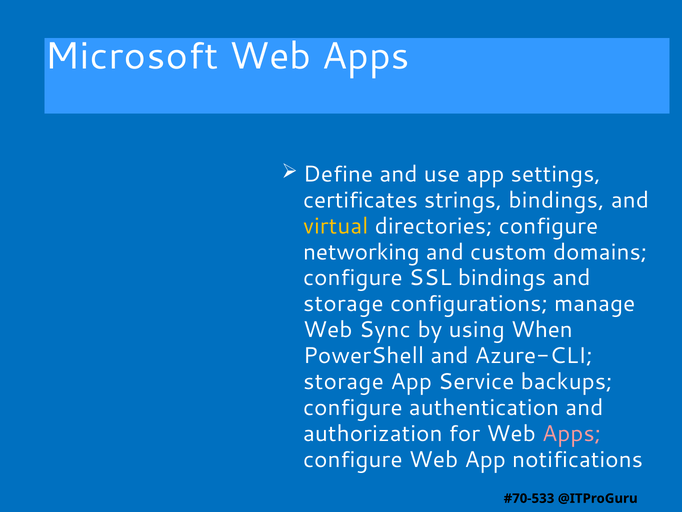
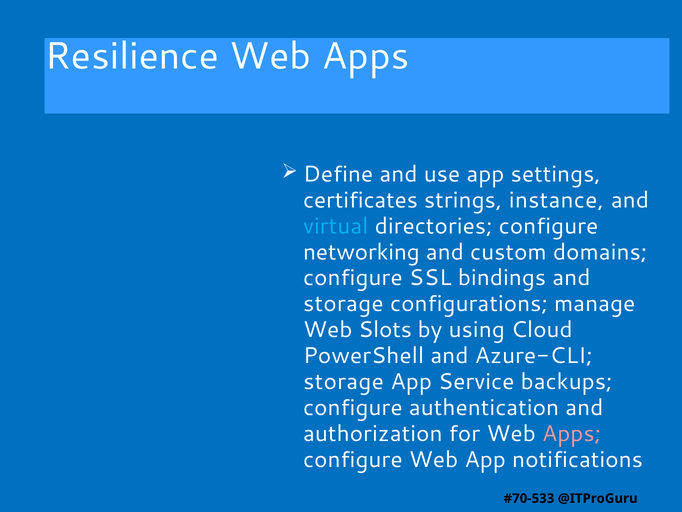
Microsoft: Microsoft -> Resilience (132, 56)
strings bindings: bindings -> instance (556, 200)
virtual colour: yellow -> light blue (336, 226)
Sync: Sync -> Slots (385, 330)
When: When -> Cloud (542, 330)
